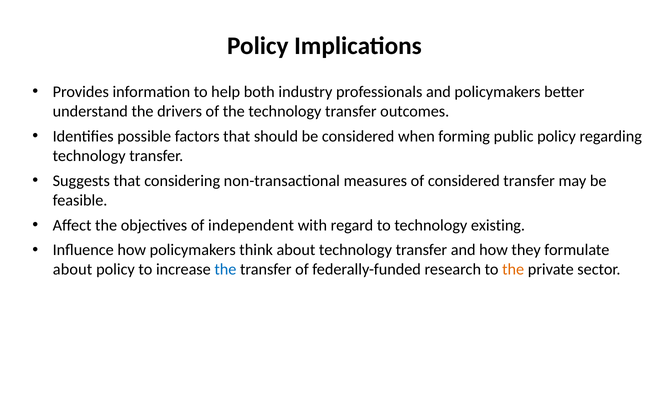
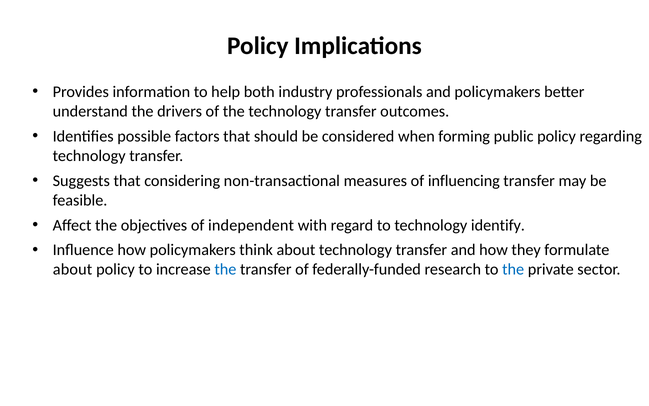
of considered: considered -> influencing (464, 181)
existing: existing -> identify (498, 225)
the colour: orange -> blue (513, 269)
